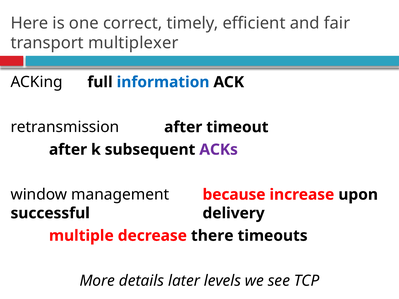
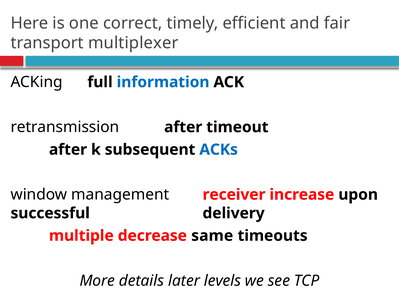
ACKs colour: purple -> blue (219, 150)
because: because -> receiver (234, 195)
there: there -> same (212, 236)
